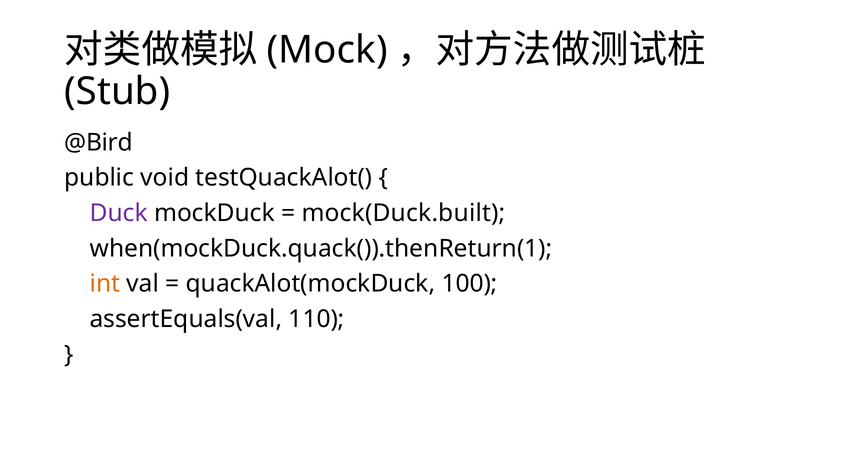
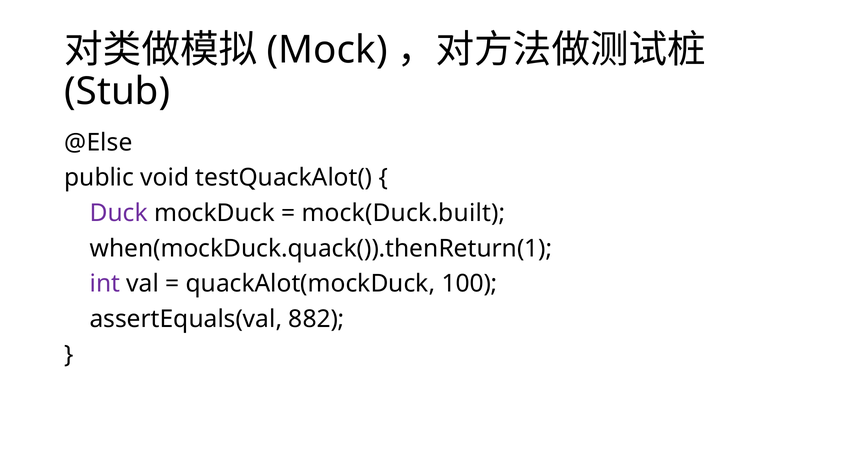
@Bird: @Bird -> @Else (98, 143)
int colour: orange -> purple (105, 284)
110: 110 -> 882 (316, 319)
